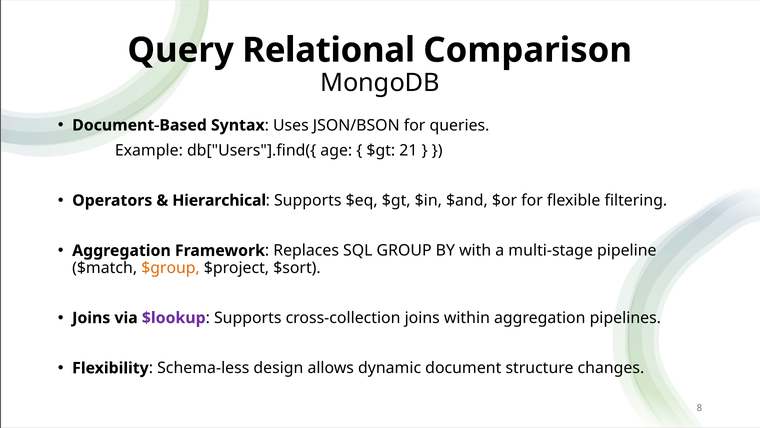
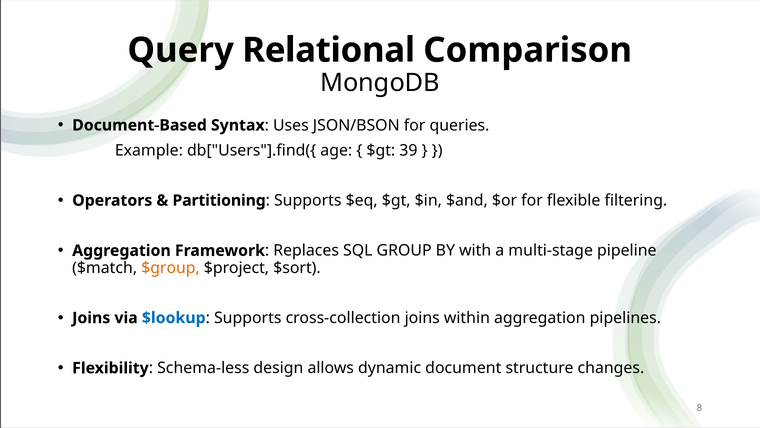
21: 21 -> 39 (408, 150)
Hierarchical: Hierarchical -> Partitioning (219, 200)
$lookup colour: purple -> blue (174, 318)
